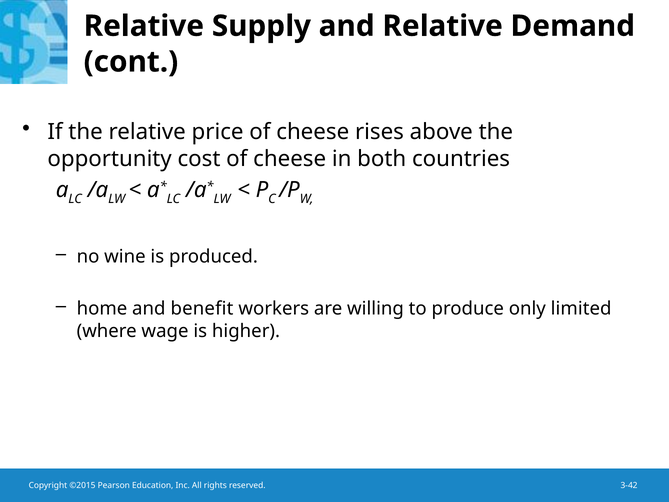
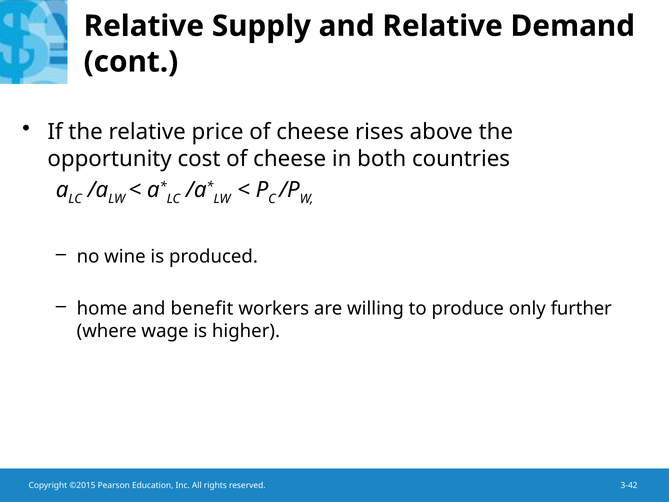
limited: limited -> further (581, 309)
